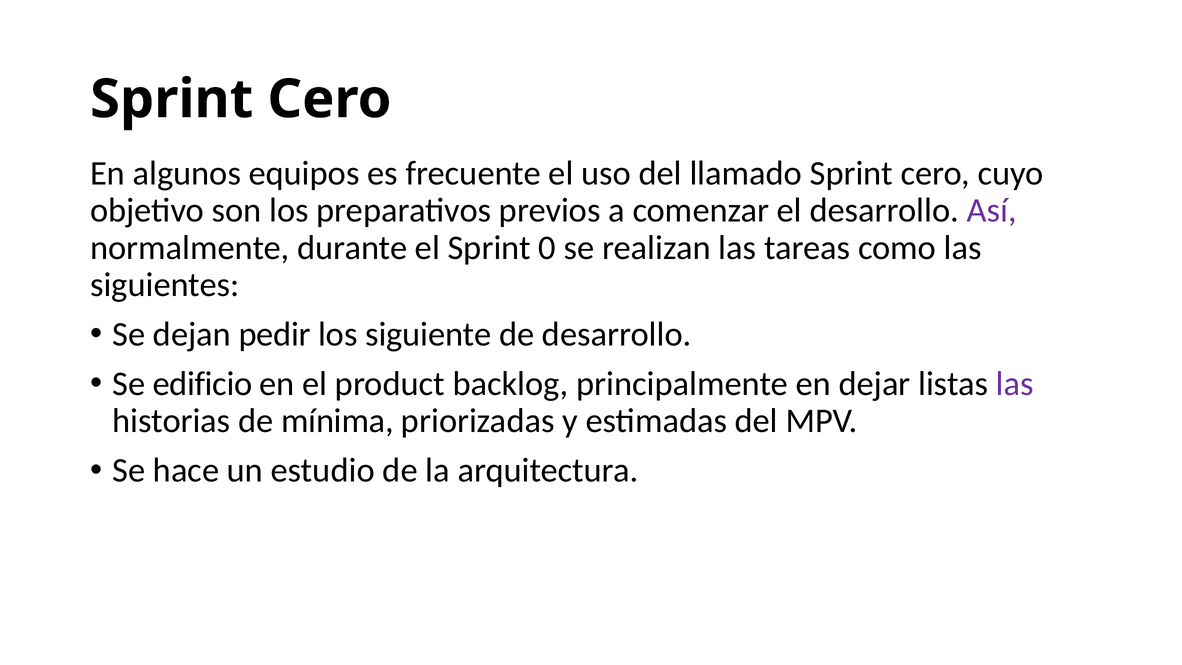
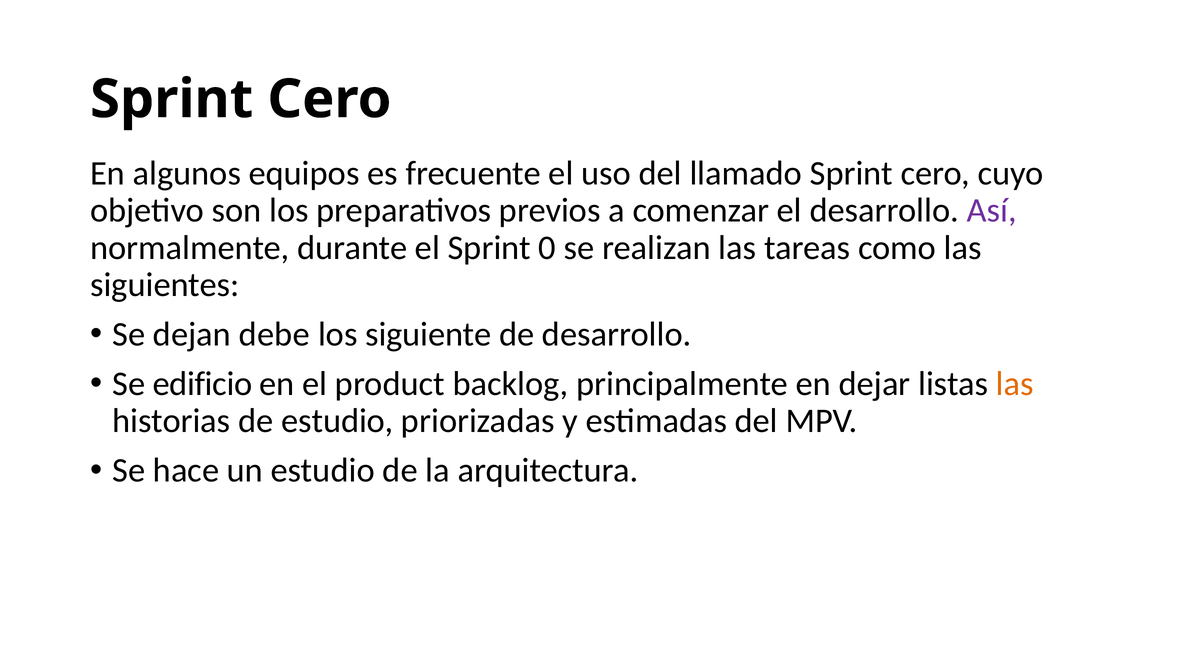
pedir: pedir -> debe (274, 334)
las colour: purple -> orange (1015, 384)
de mínima: mínima -> estudio (337, 421)
